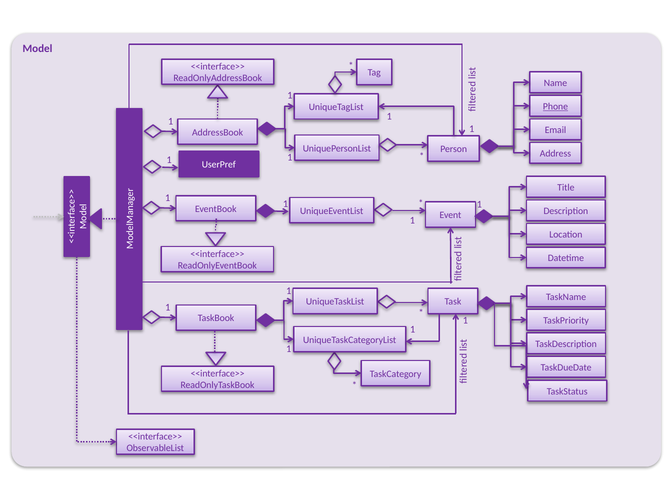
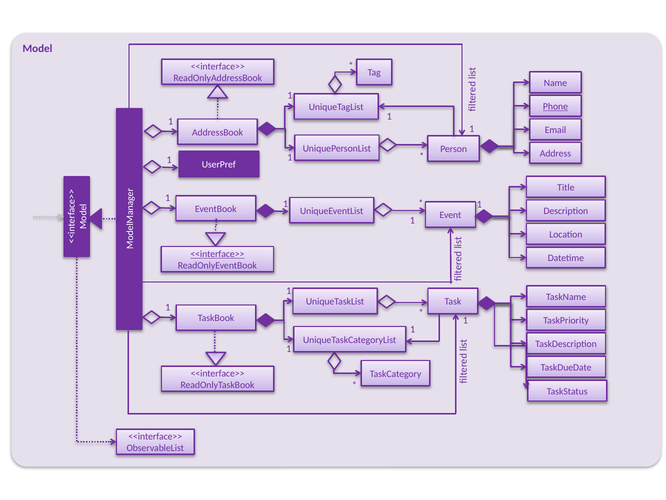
<<interface>> underline: none -> present (217, 254)
